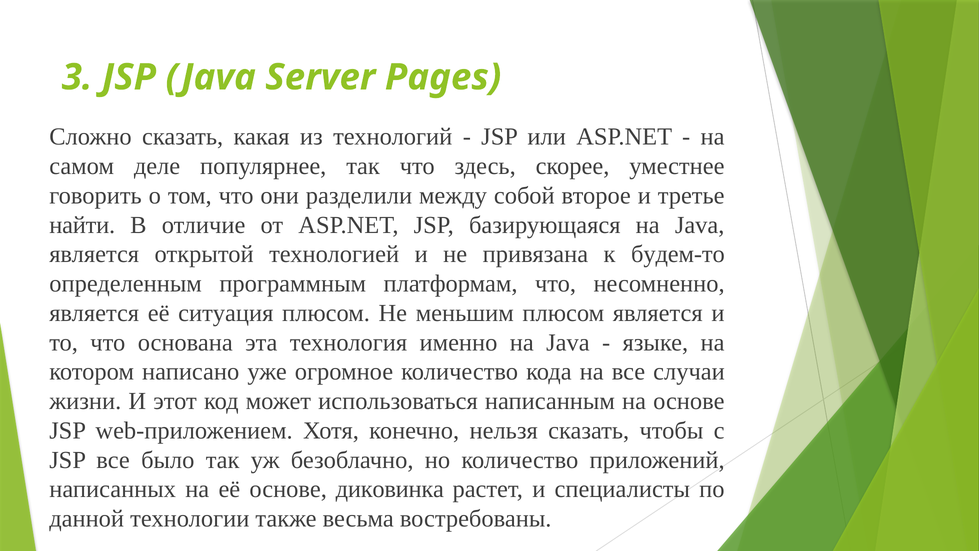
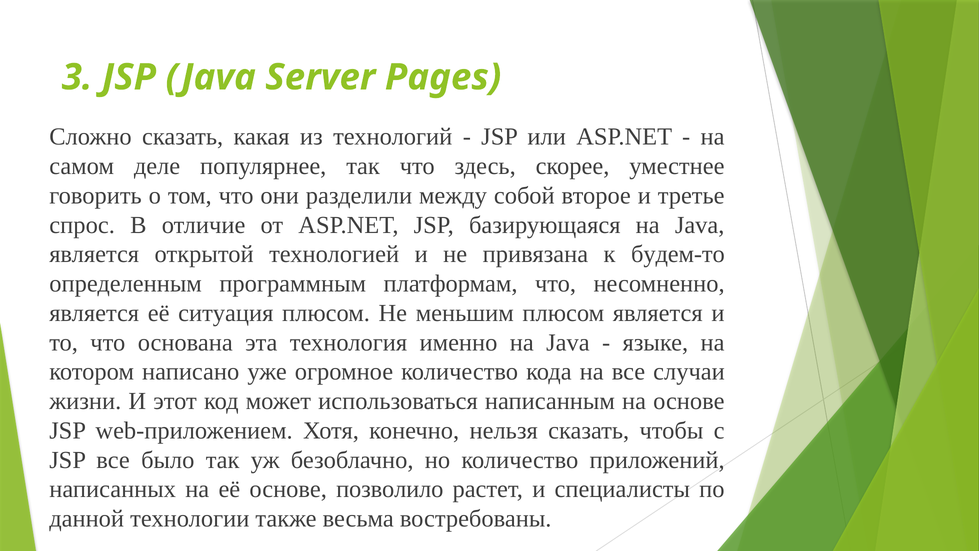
найти: найти -> спрос (82, 225)
диковинка: диковинка -> позволило (390, 489)
